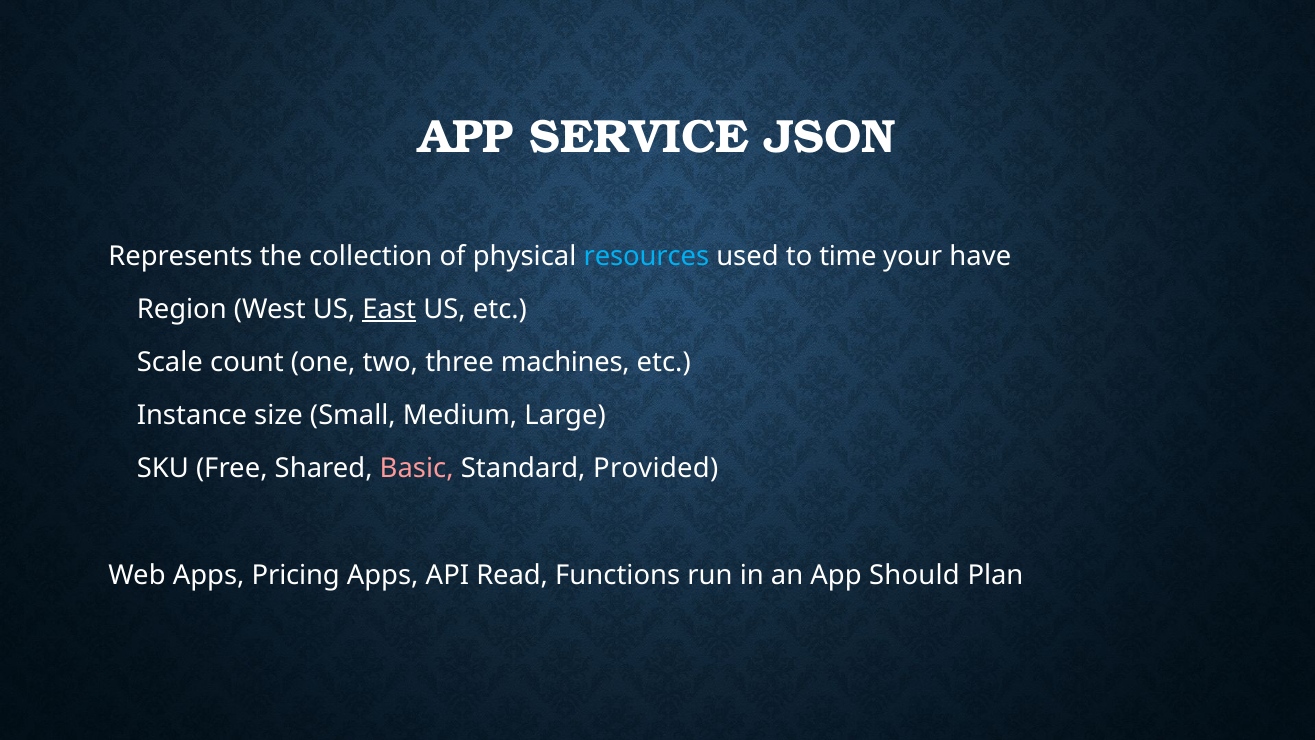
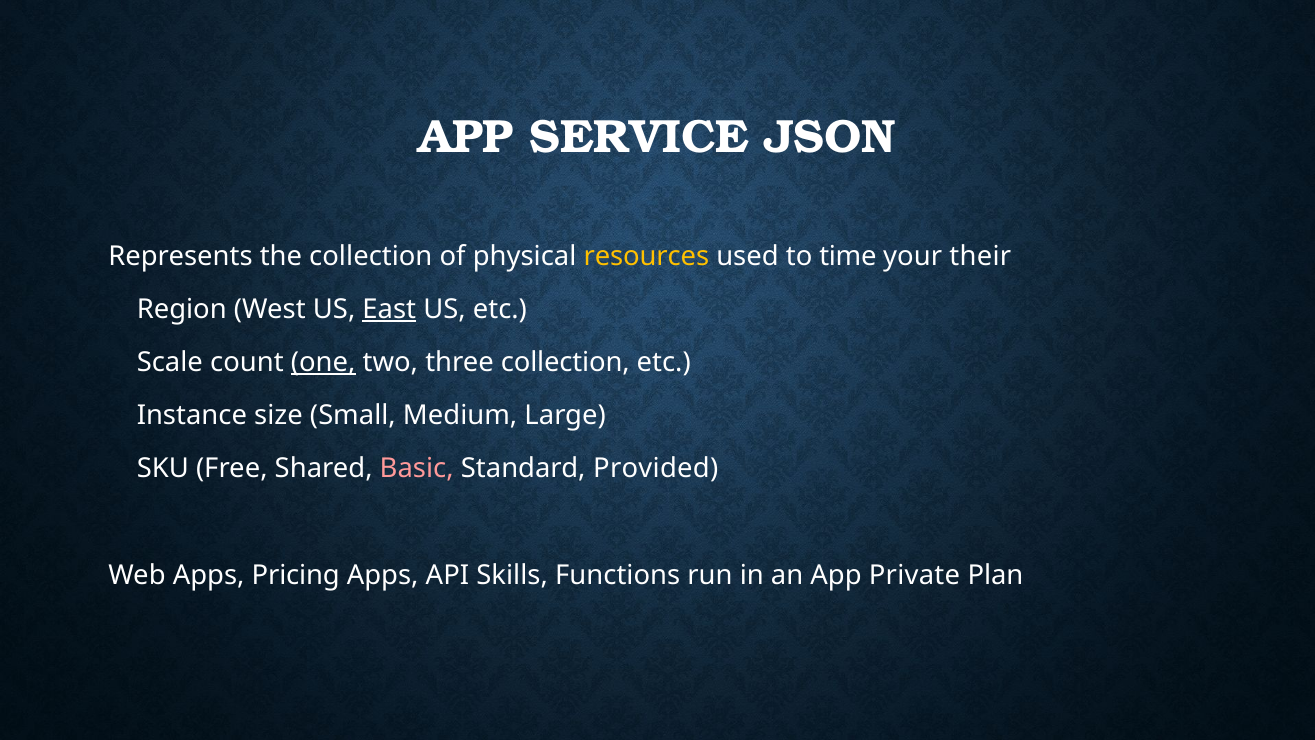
resources colour: light blue -> yellow (646, 256)
have: have -> their (980, 256)
one underline: none -> present (323, 362)
three machines: machines -> collection (565, 362)
Read: Read -> Skills (512, 575)
Should: Should -> Private (914, 575)
